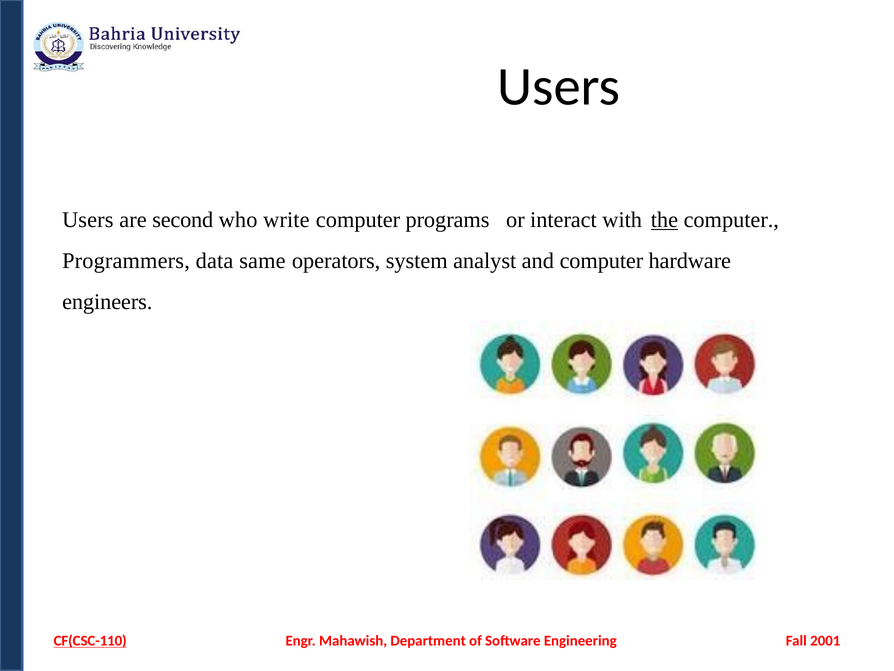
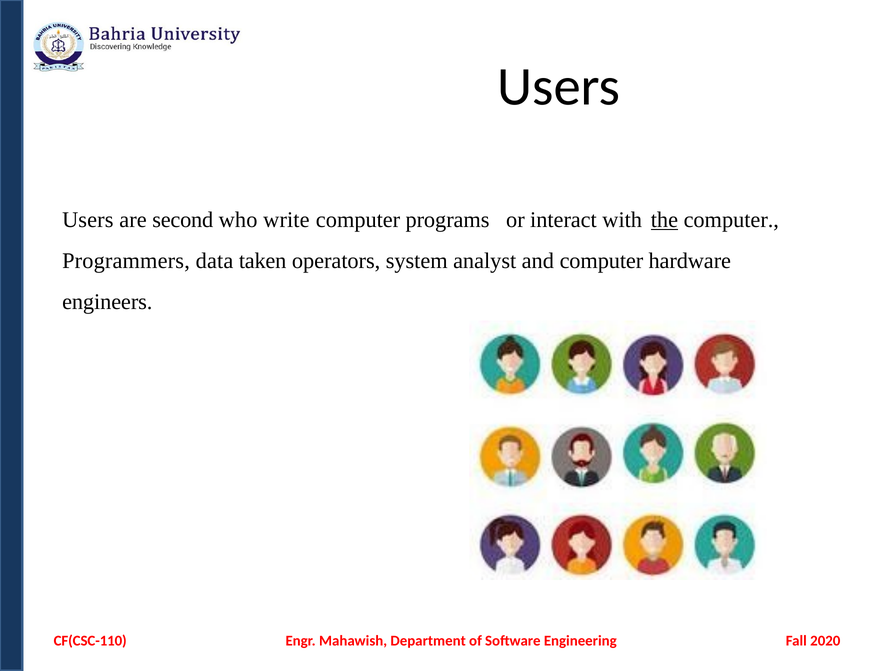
same: same -> taken (263, 261)
CF(CSC-110 underline: present -> none (90, 640)
2001: 2001 -> 2020 (825, 640)
